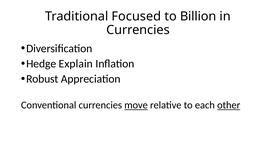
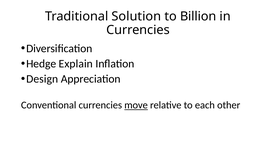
Focused: Focused -> Solution (136, 16)
Robust: Robust -> Design (42, 79)
other underline: present -> none (229, 105)
